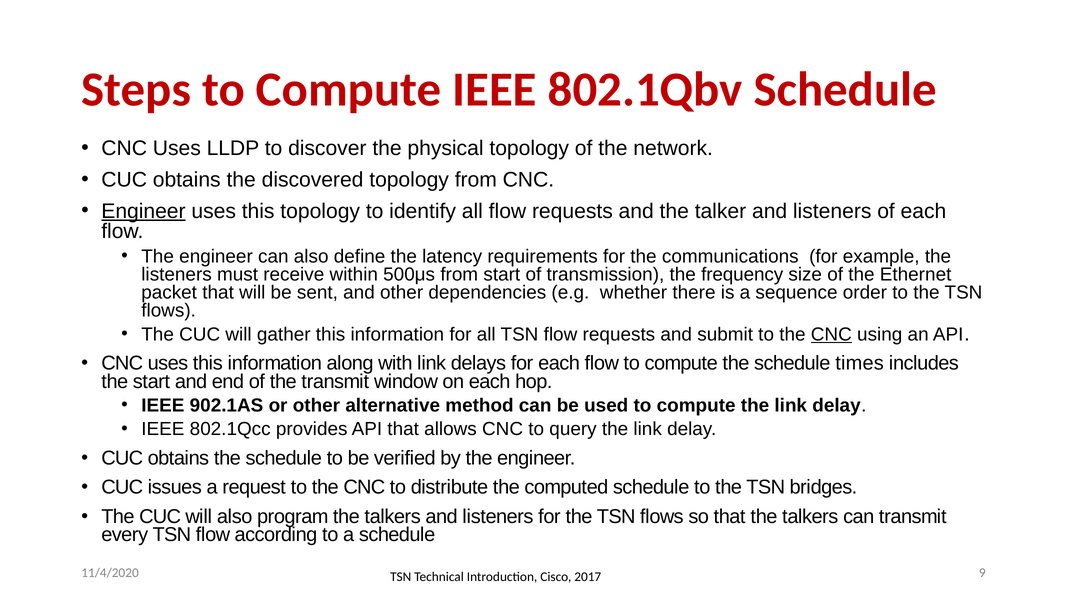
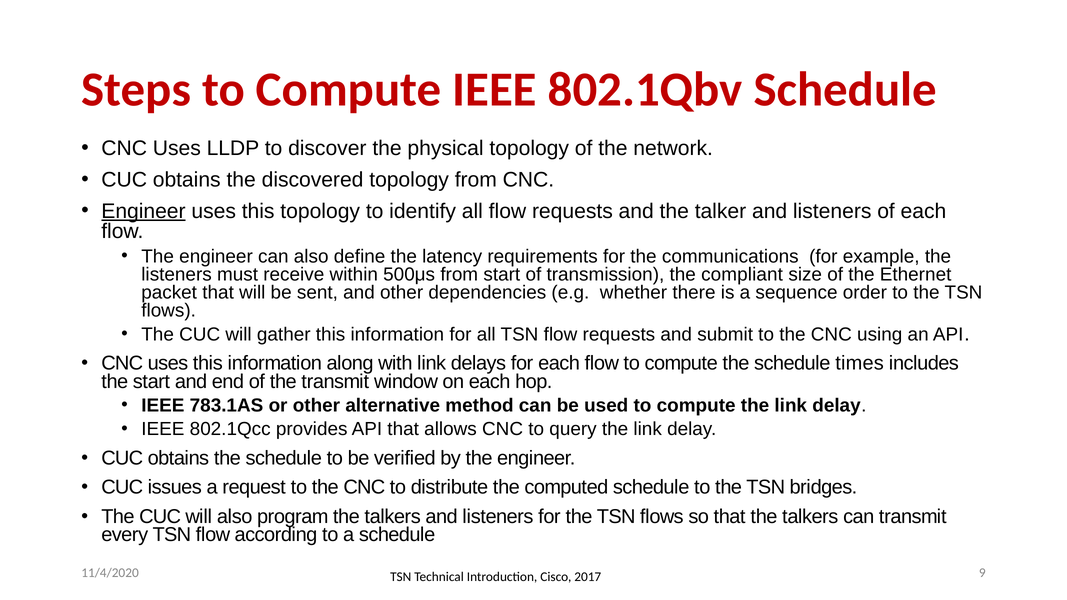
frequency: frequency -> compliant (742, 275)
CNC underline: present -> none (831, 335)
902.1AS: 902.1AS -> 783.1AS (226, 406)
